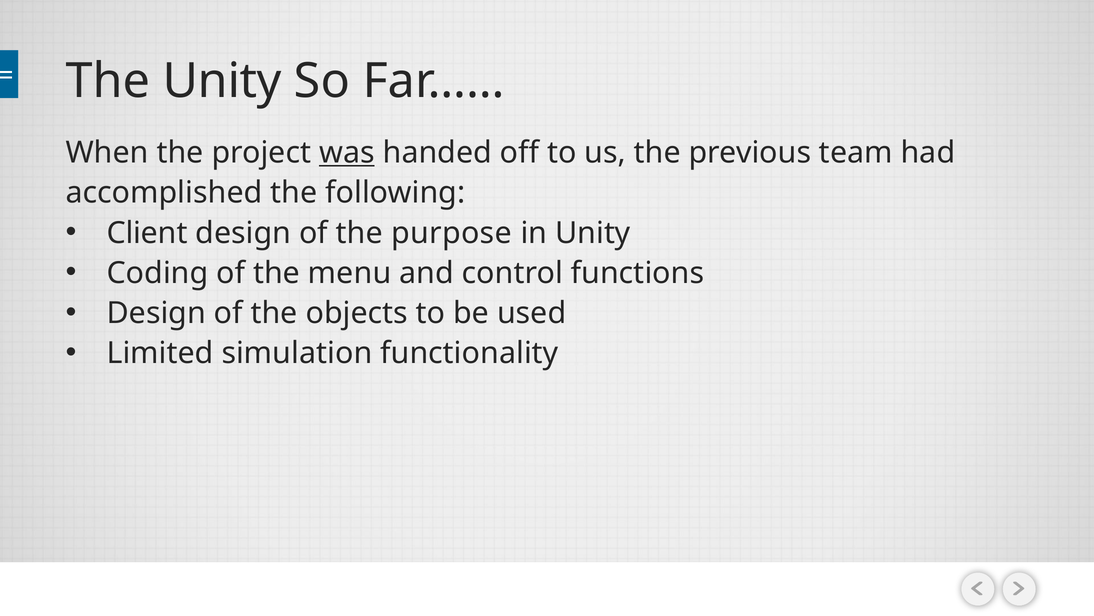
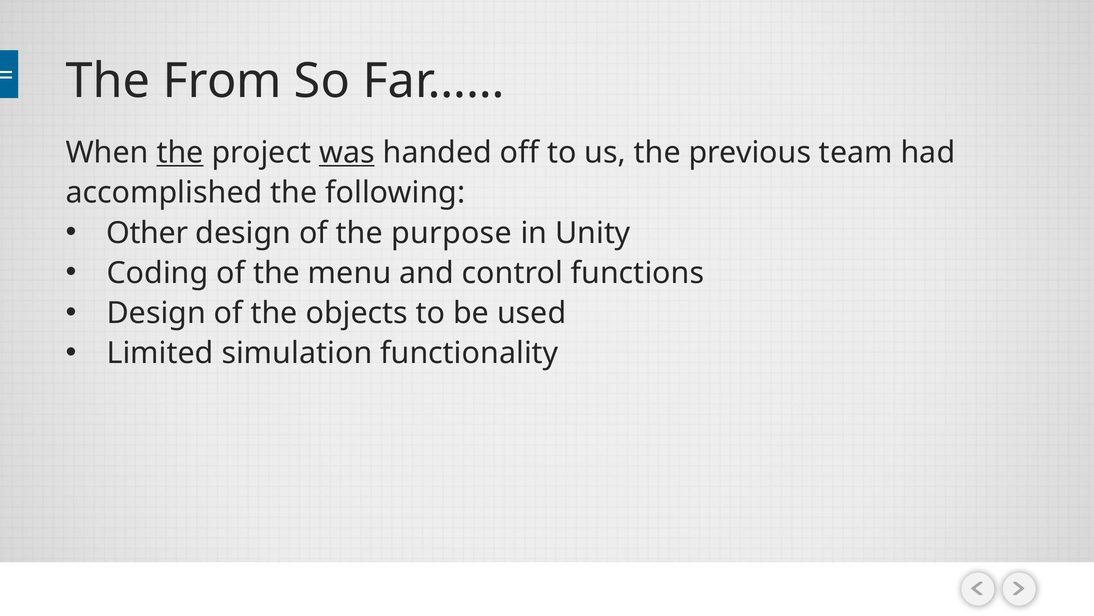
The Unity: Unity -> From (222, 81)
the underline: none -> present (180, 153)
Client: Client -> Other (147, 233)
